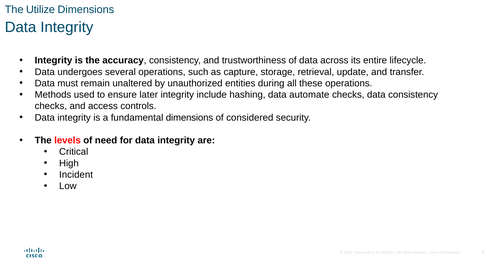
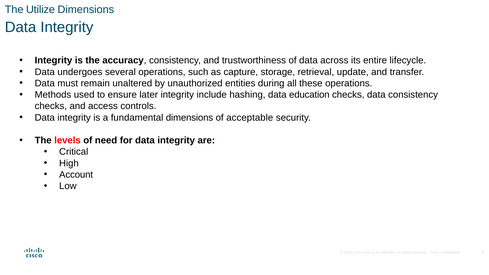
automate: automate -> education (309, 95)
considered: considered -> acceptable (250, 118)
Incident: Incident -> Account (76, 175)
